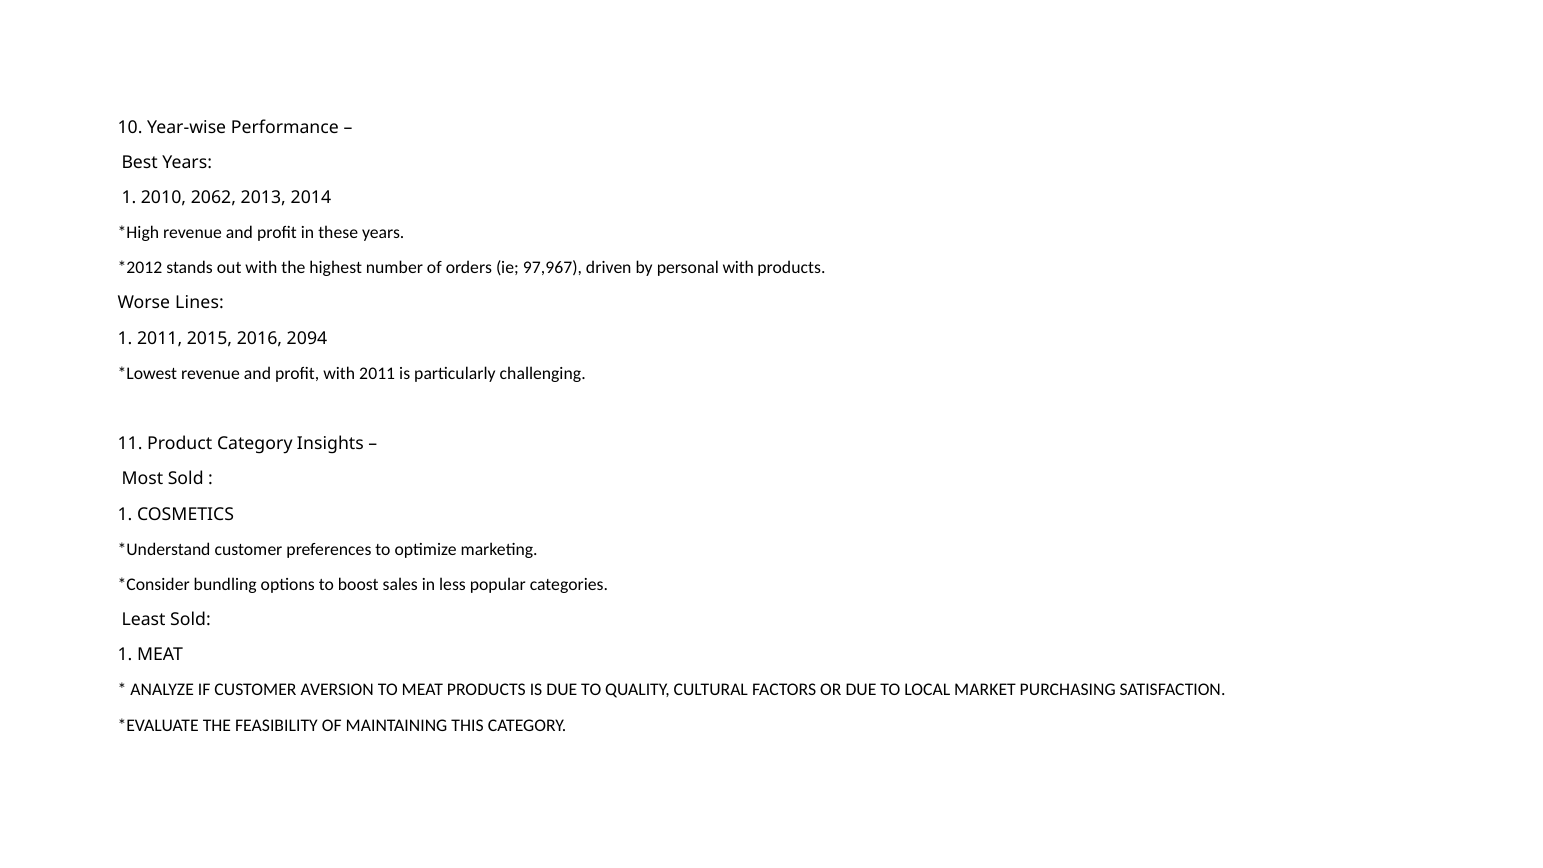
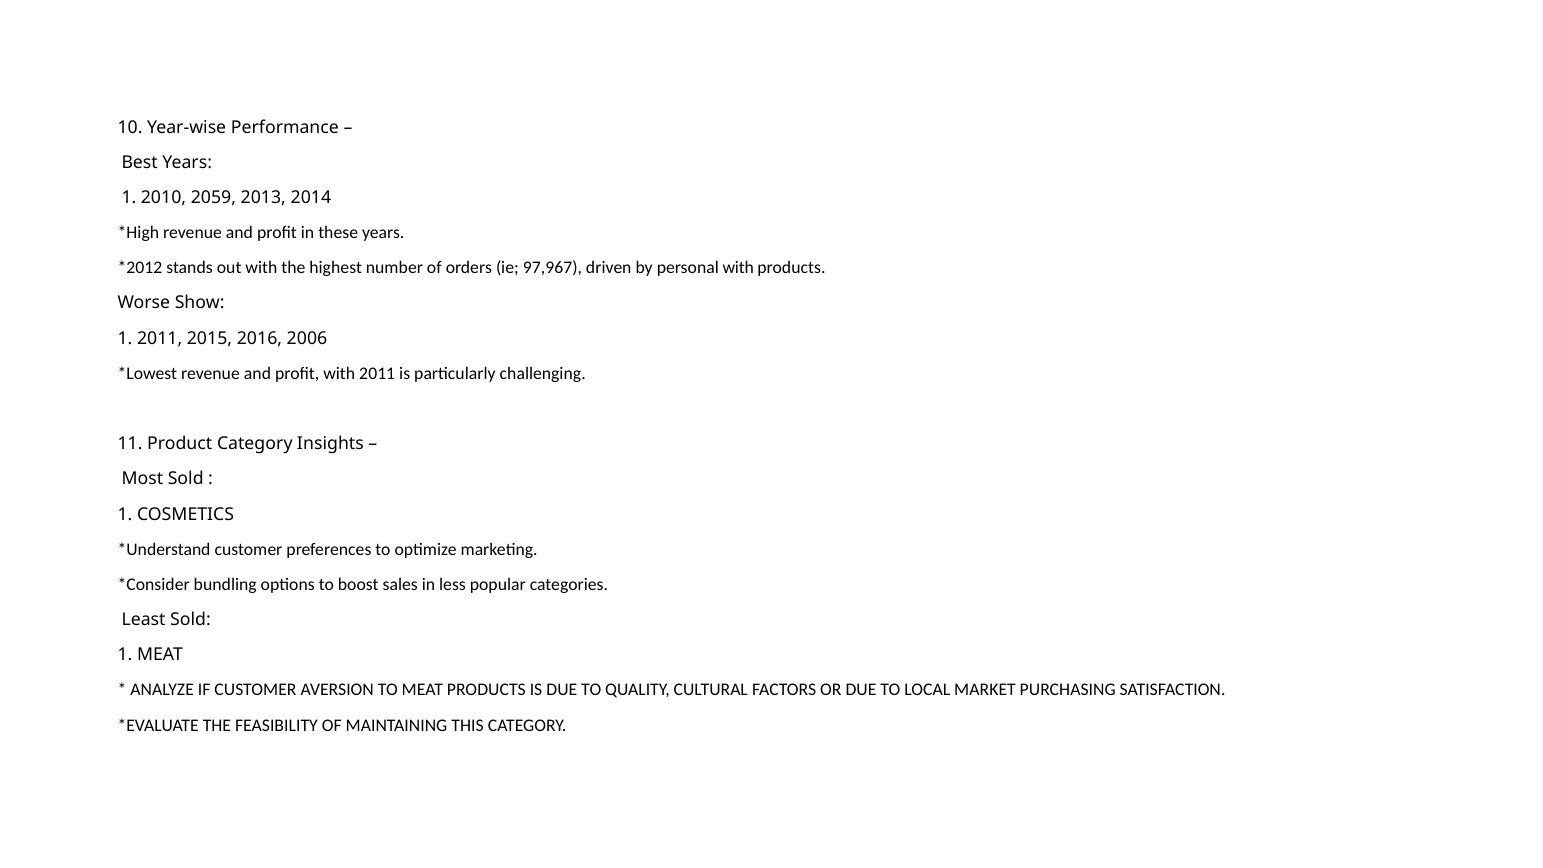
2062: 2062 -> 2059 (213, 198)
Lines: Lines -> Show (200, 303)
2094: 2094 -> 2006 (307, 338)
